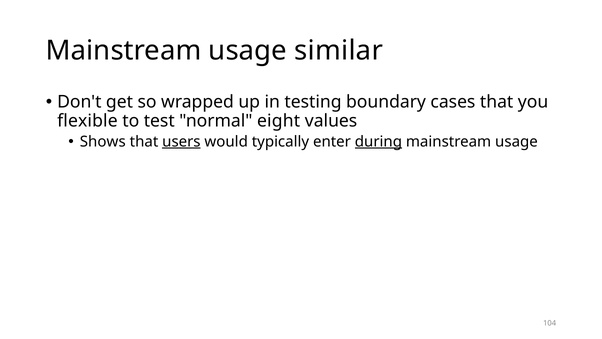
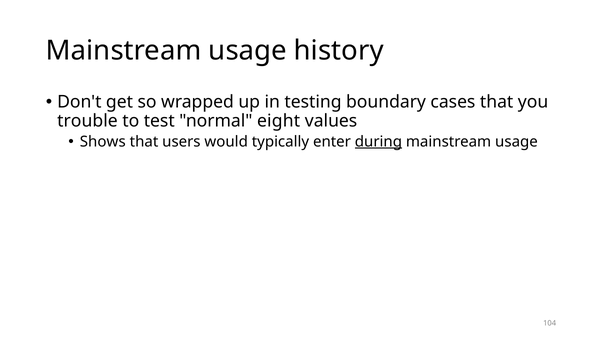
similar: similar -> history (339, 51)
flexible: flexible -> trouble (87, 121)
users underline: present -> none (181, 142)
